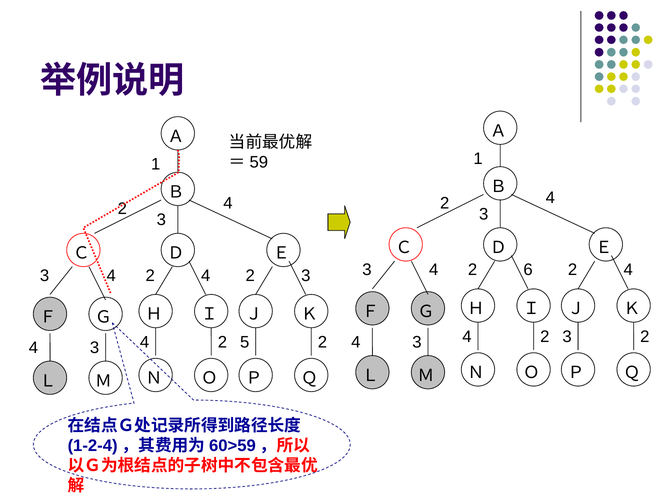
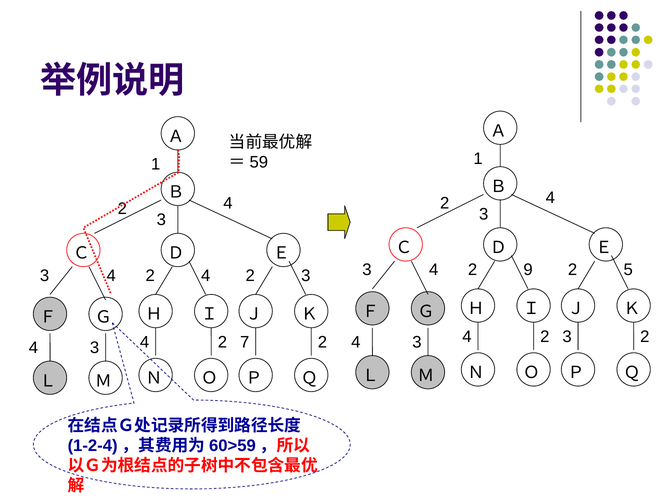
6: 6 -> 9 (528, 270)
4: 4 -> 5 (628, 270)
5: 5 -> 7 (245, 342)
